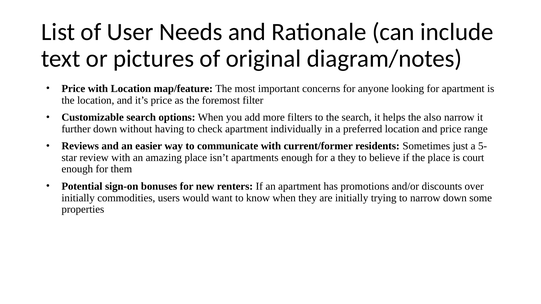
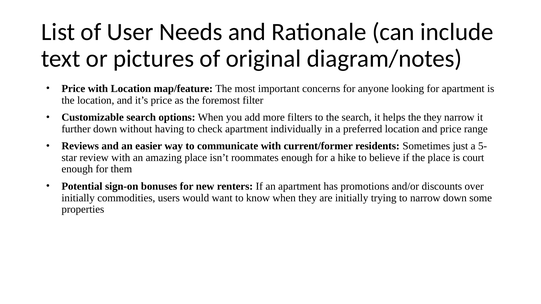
the also: also -> they (433, 117)
apartments: apartments -> roommates (255, 158)
a they: they -> hike (347, 158)
